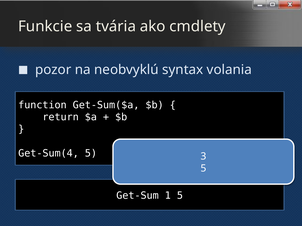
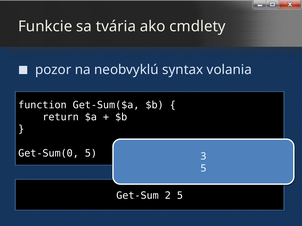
Get-Sum(4: Get-Sum(4 -> Get-Sum(0 (49, 154)
1: 1 -> 2 (168, 196)
